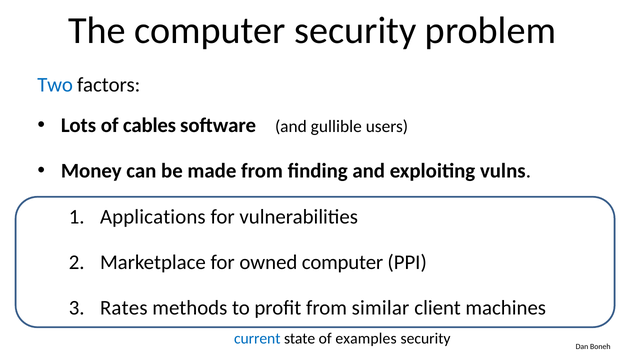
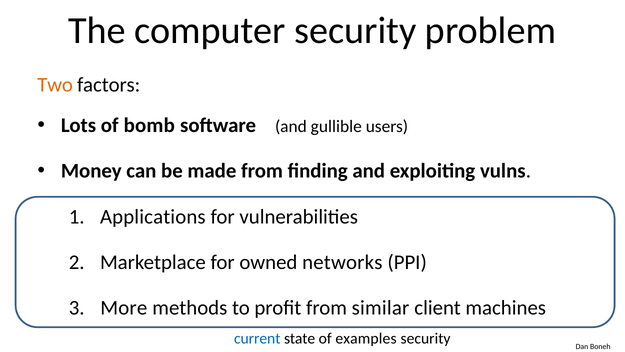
Two colour: blue -> orange (55, 85)
cables: cables -> bomb (149, 125)
owned computer: computer -> networks (342, 262)
Rates: Rates -> More (124, 308)
